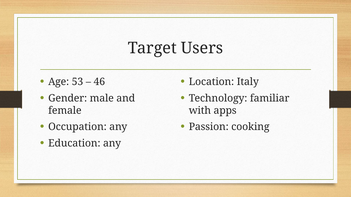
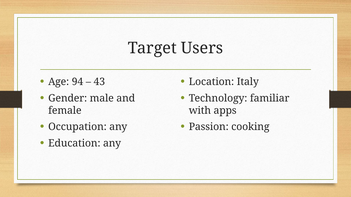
53: 53 -> 94 (77, 82)
46: 46 -> 43 (99, 82)
